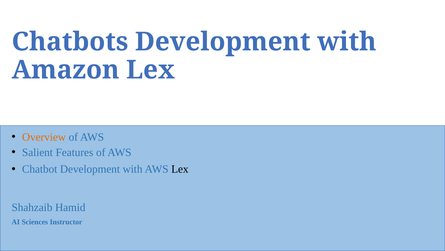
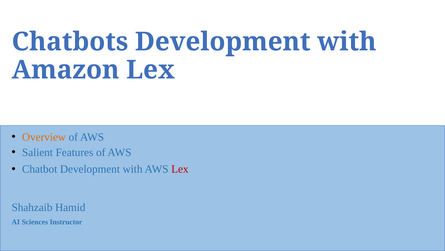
Lex colour: black -> red (180, 169)
